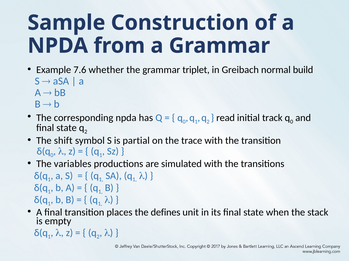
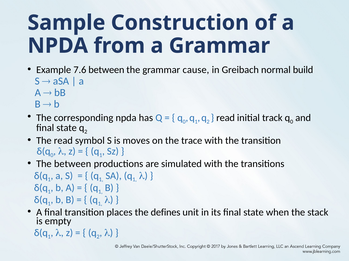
7.6 whether: whether -> between (106, 70)
triplet: triplet -> cause (196, 70)
The shift: shift -> read (63, 141)
partial: partial -> moves (136, 141)
The variables: variables -> between (73, 164)
